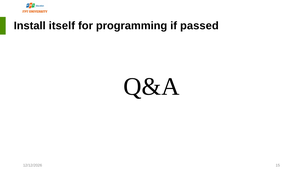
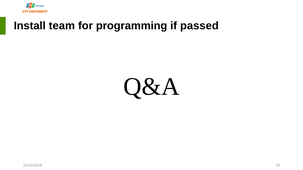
itself: itself -> team (62, 26)
